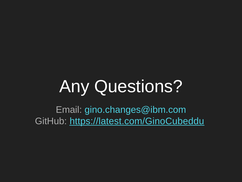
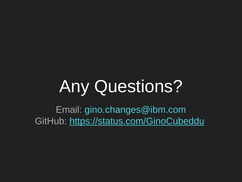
https://latest.com/GinoCubeddu: https://latest.com/GinoCubeddu -> https://status.com/GinoCubeddu (137, 121)
